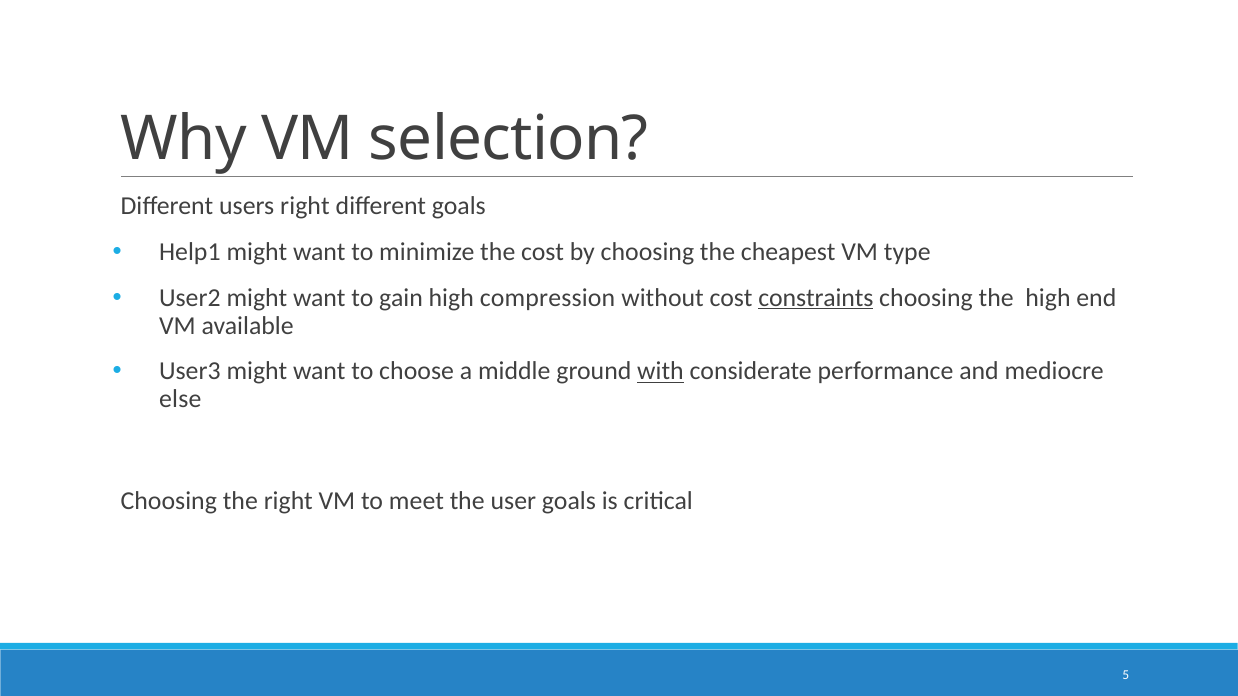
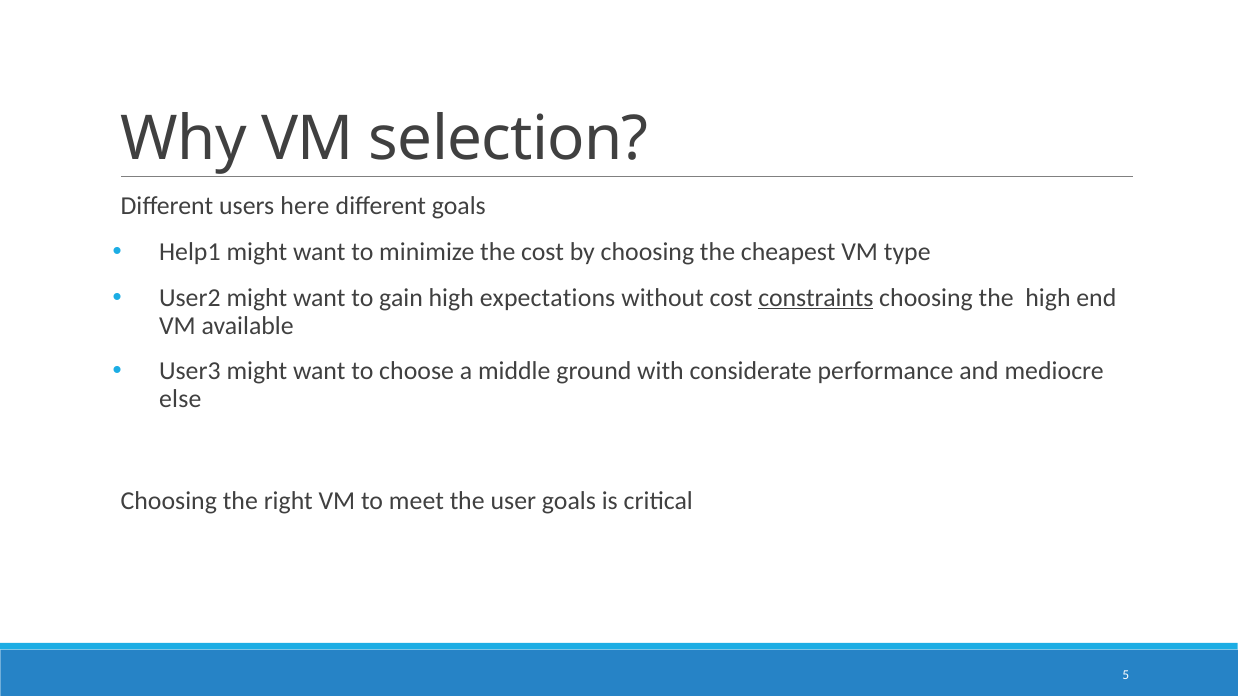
users right: right -> here (305, 206)
compression: compression -> expectations (548, 298)
with underline: present -> none (660, 372)
